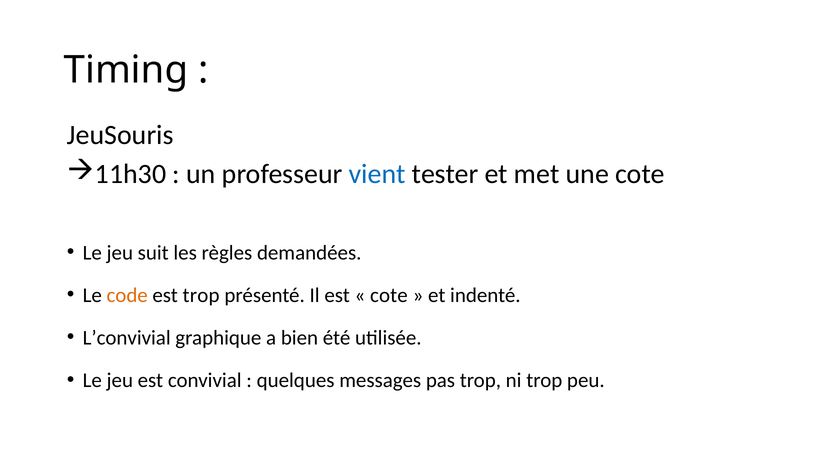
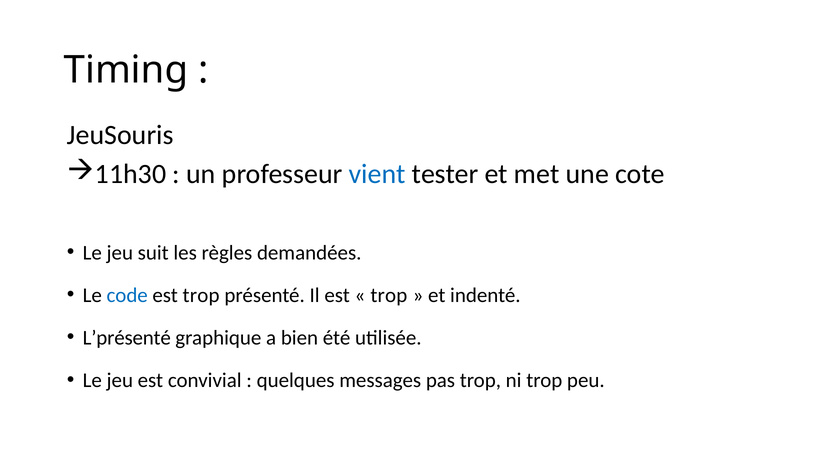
code colour: orange -> blue (127, 295)
cote: cote -> trop (389, 295)
L’convivial: L’convivial -> L’présenté (127, 338)
